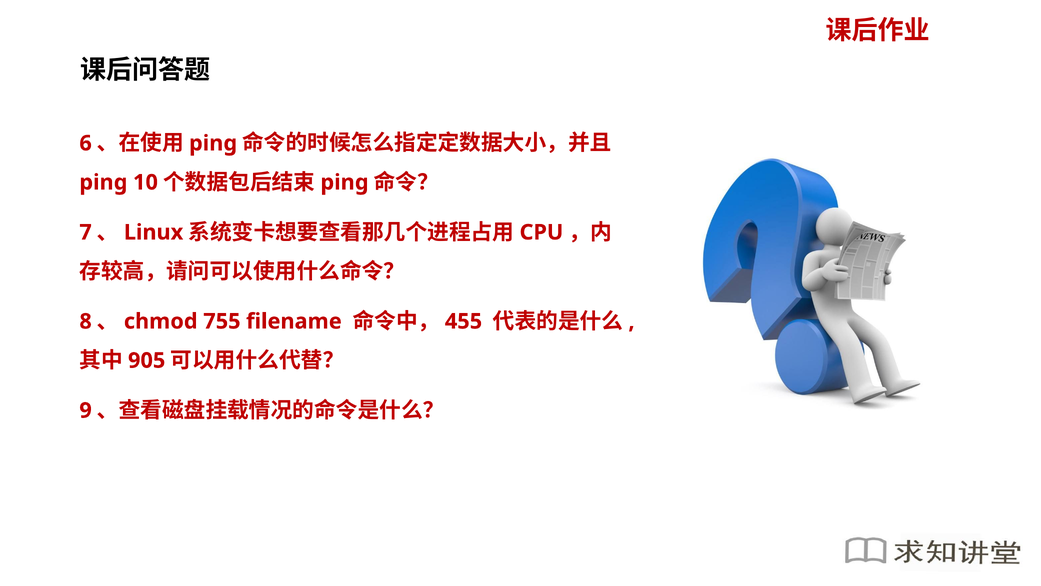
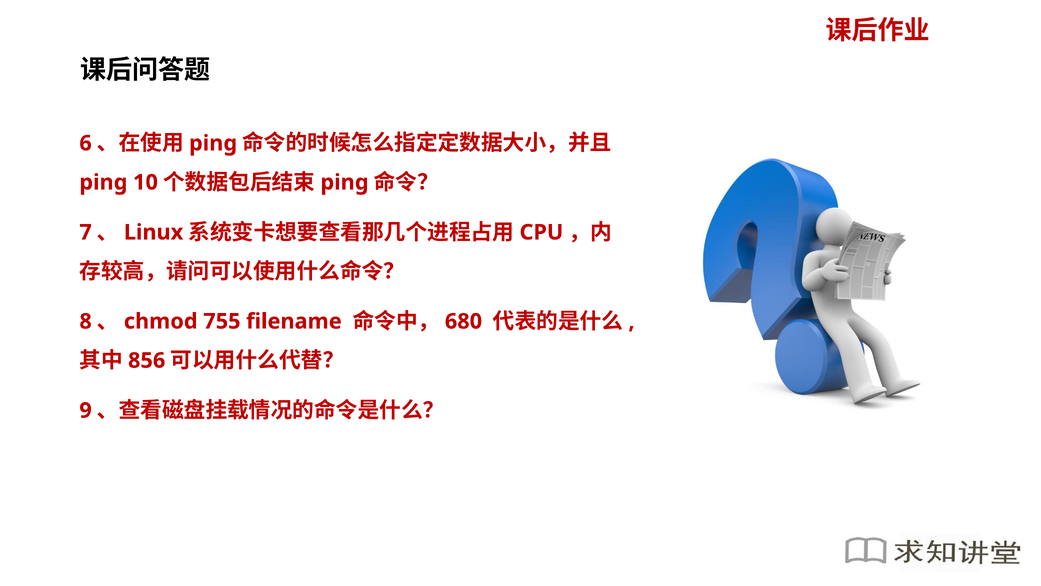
455: 455 -> 680 (463, 321)
905: 905 -> 856 (147, 360)
